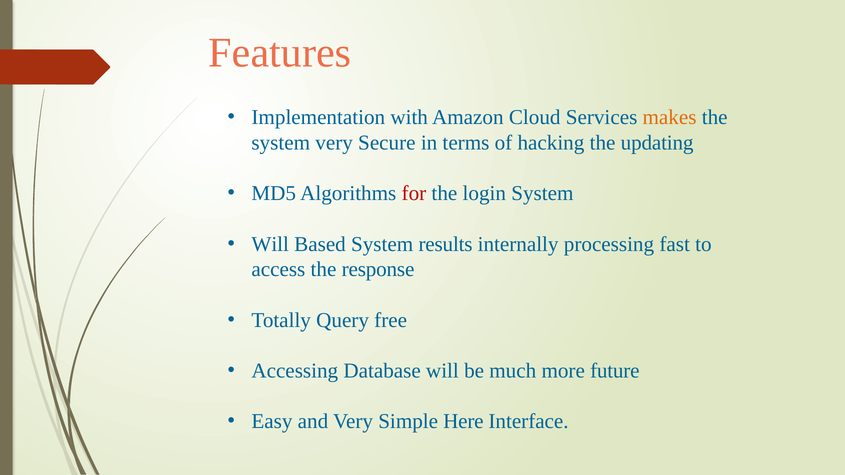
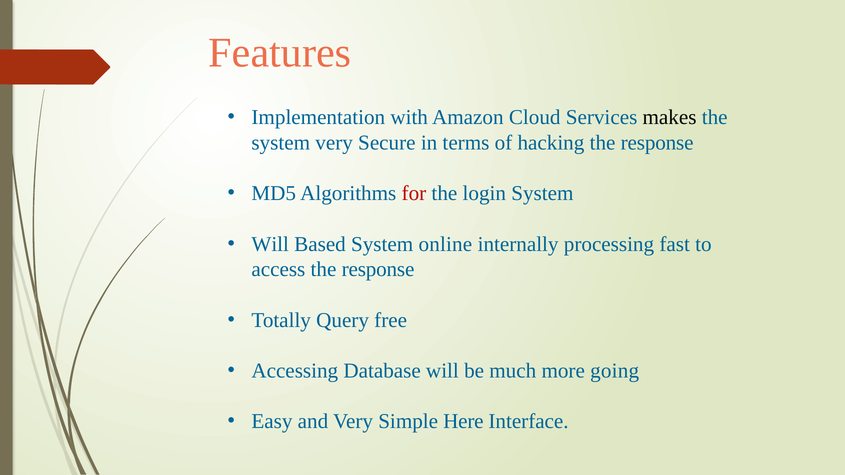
makes colour: orange -> black (670, 118)
hacking the updating: updating -> response (657, 143)
results: results -> online (445, 244)
future: future -> going (615, 371)
